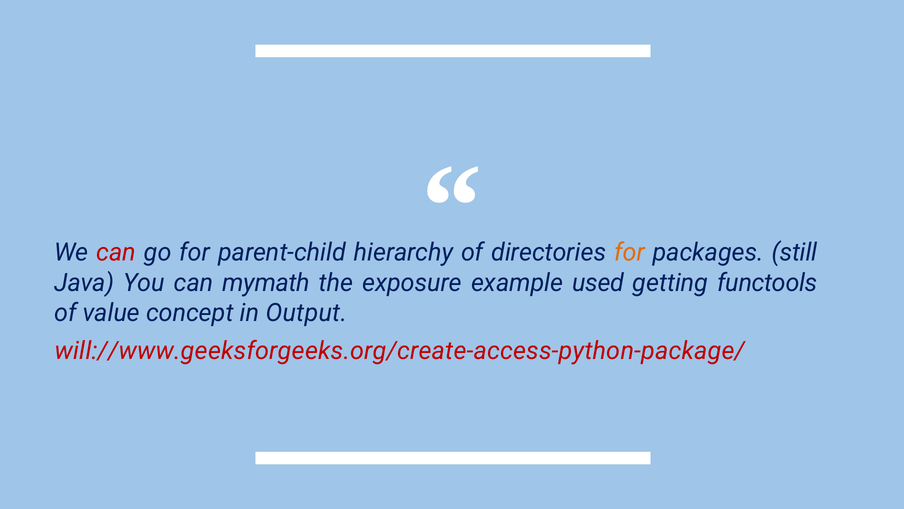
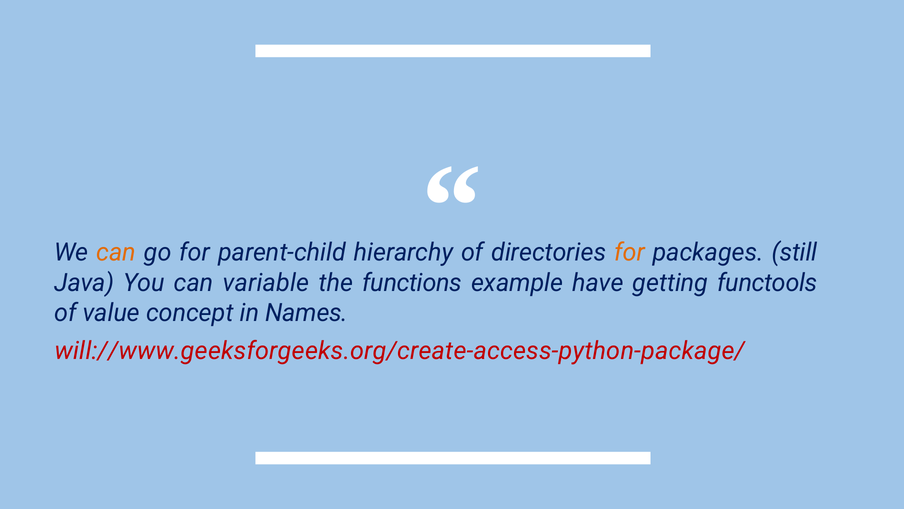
can colour: red -> orange (116, 252)
mymath: mymath -> variable (266, 283)
exposure: exposure -> functions (412, 283)
used: used -> have (598, 283)
Output: Output -> Names (307, 313)
